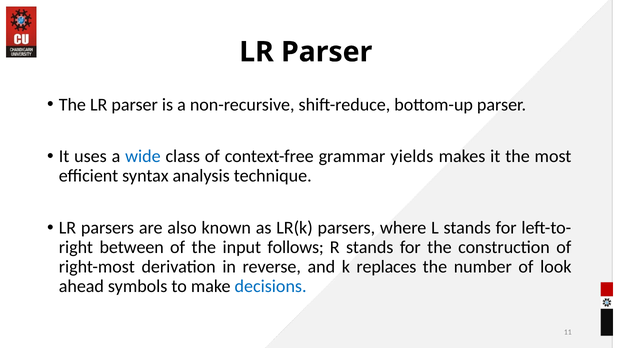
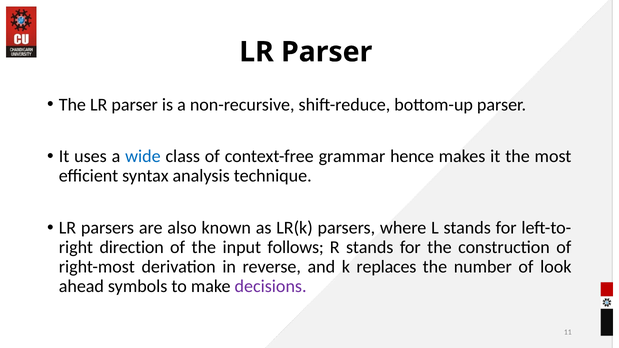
yields: yields -> hence (412, 157)
between: between -> direction (132, 247)
decisions colour: blue -> purple (271, 286)
